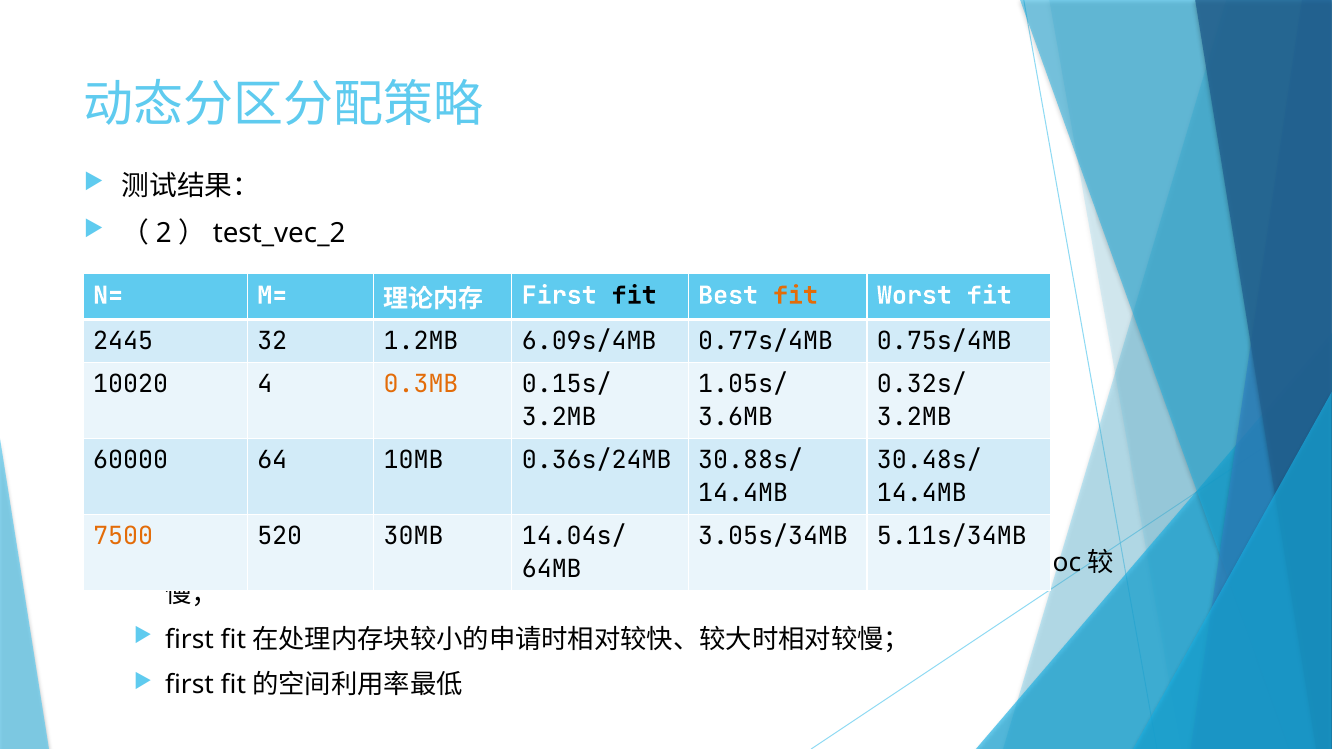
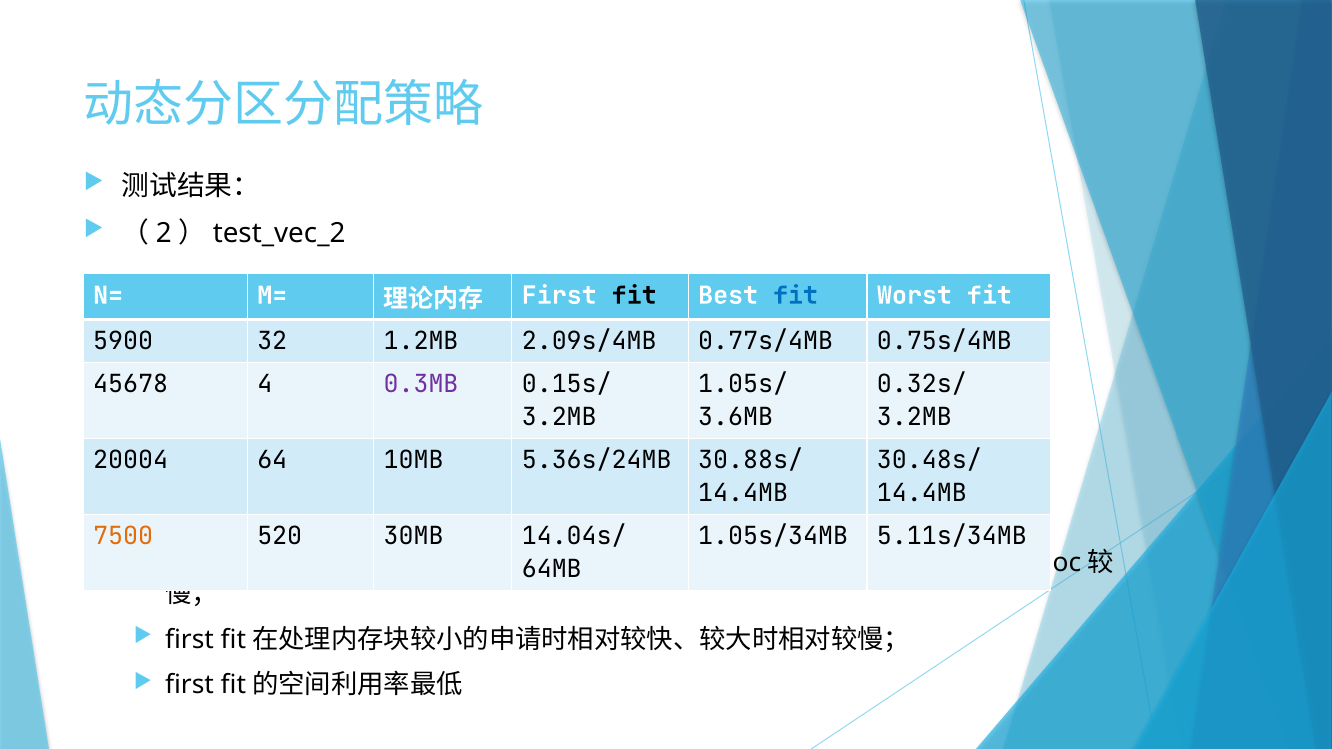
fit colour: orange -> blue (796, 296)
2445: 2445 -> 5900 (123, 342)
6.09s/4MB: 6.09s/4MB -> 2.09s/4MB (589, 342)
10020: 10020 -> 45678 (131, 385)
0.3MB colour: orange -> purple (421, 385)
60000: 60000 -> 20004 (131, 461)
0.36s/24MB: 0.36s/24MB -> 5.36s/24MB (597, 461)
3.05s/34MB: 3.05s/34MB -> 1.05s/34MB (773, 537)
